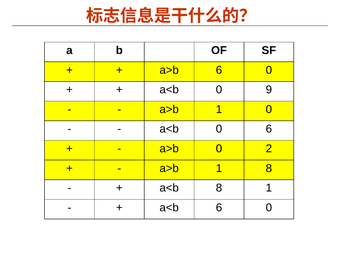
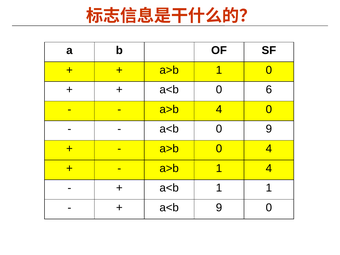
6: 6 -> 1 (219, 70)
9: 9 -> 6 (269, 90)
1: 1 -> 4 (219, 109)
0 6: 6 -> 9 (269, 129)
0 2: 2 -> 4 (269, 149)
1 8: 8 -> 4 (269, 168)
a<b 8: 8 -> 1 (219, 188)
a<b 6: 6 -> 9 (219, 208)
